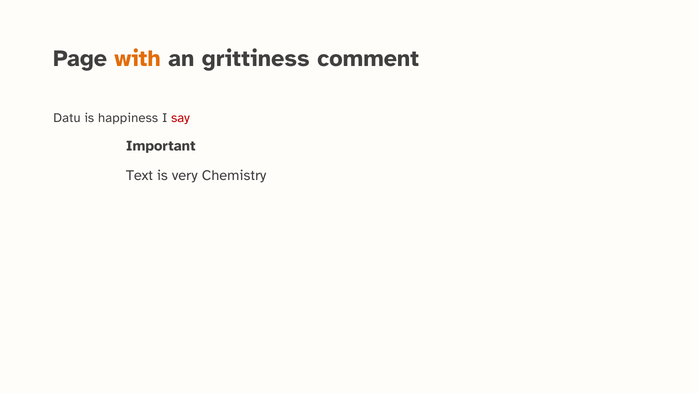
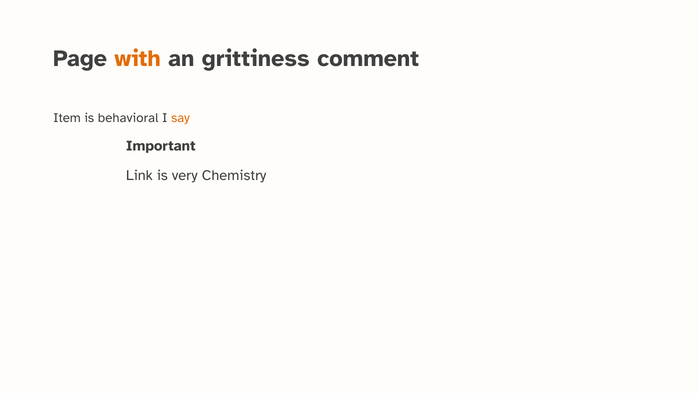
Datu: Datu -> Item (67, 118)
happiness: happiness -> behavioral (128, 118)
say colour: red -> orange (180, 118)
Text: Text -> Link (139, 175)
